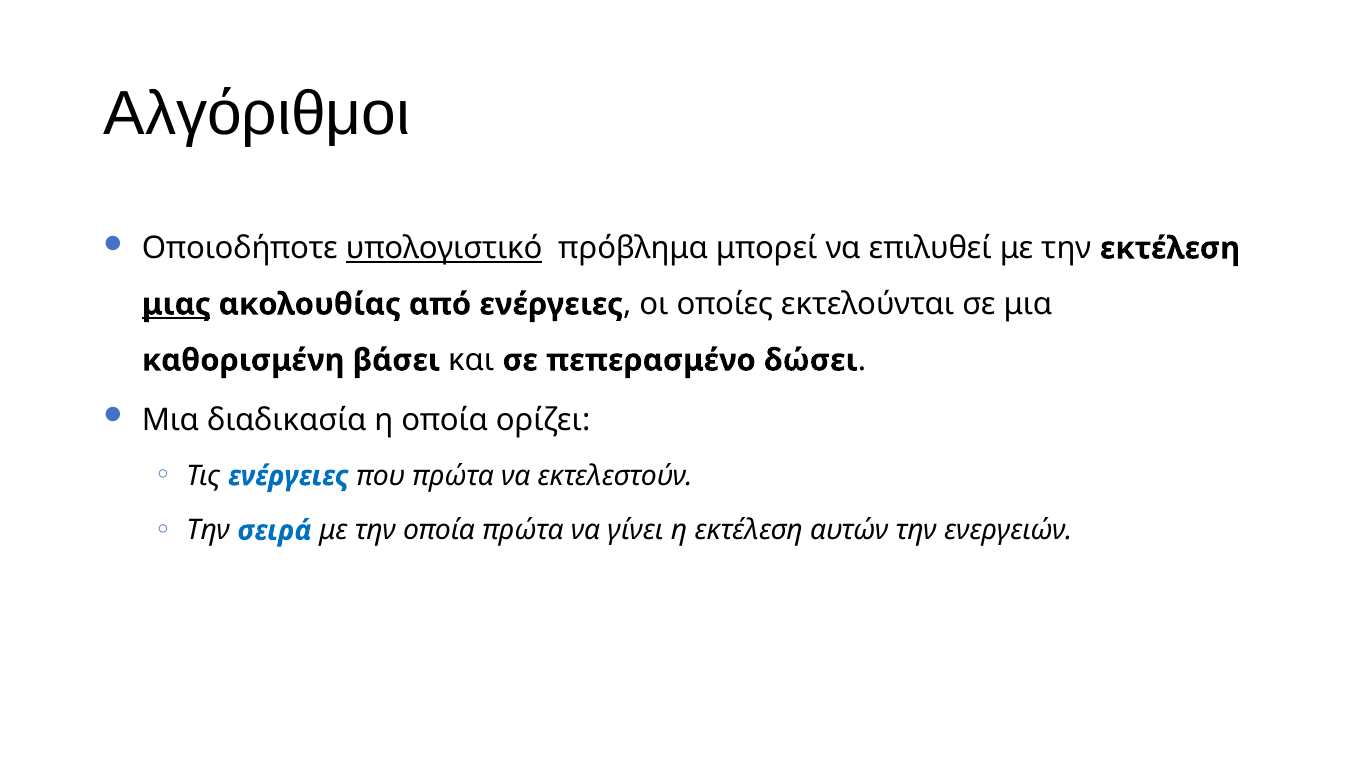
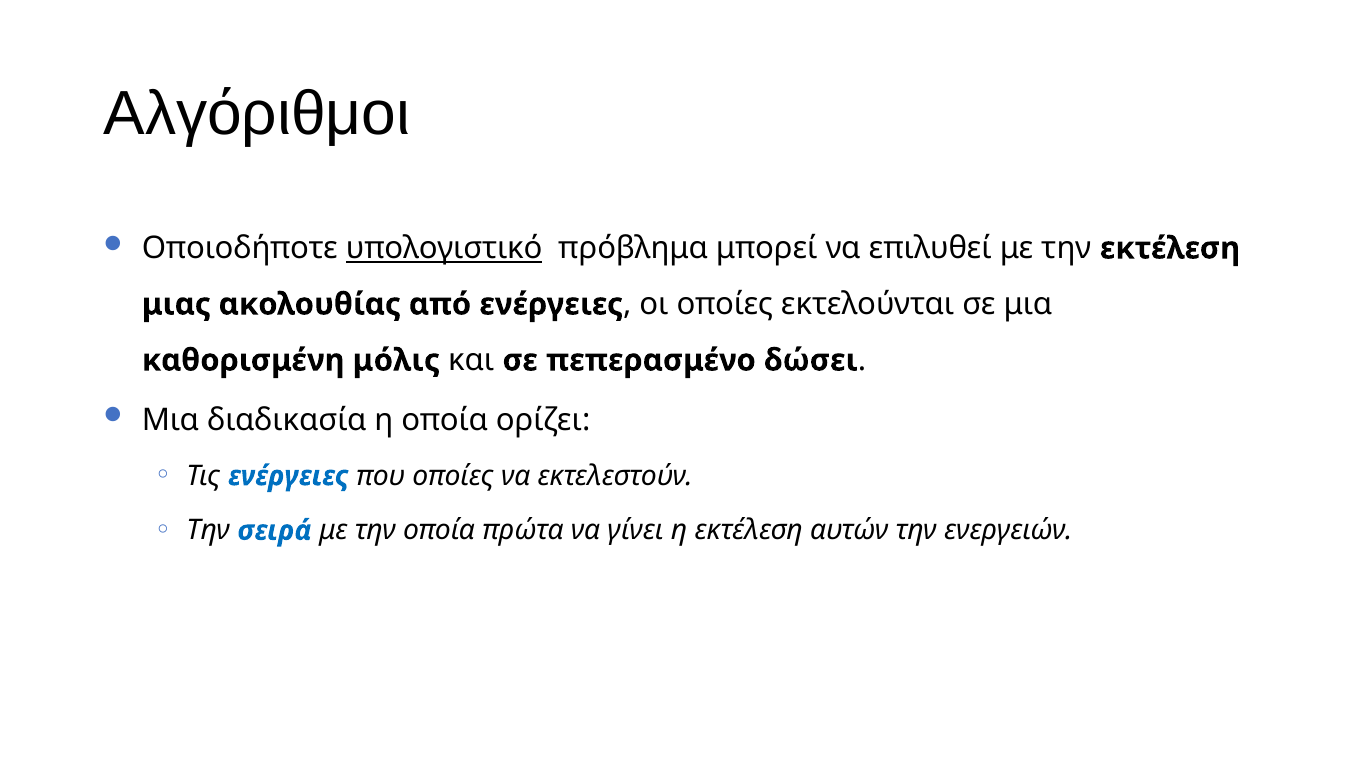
μιας underline: present -> none (176, 304)
βάσει: βάσει -> μόλις (396, 360)
που πρώτα: πρώτα -> οποίες (453, 476)
